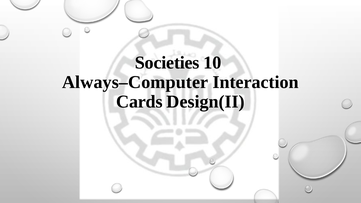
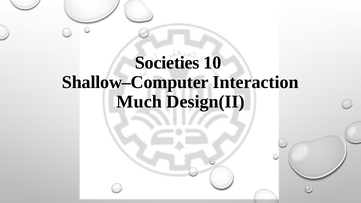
Always–Computer: Always–Computer -> Shallow–Computer (135, 82)
Cards: Cards -> Much (139, 102)
